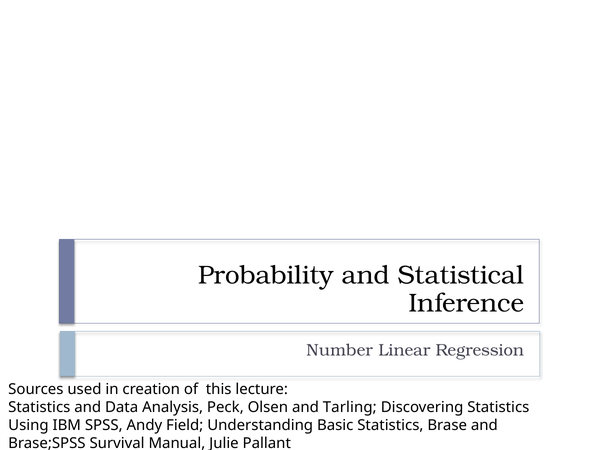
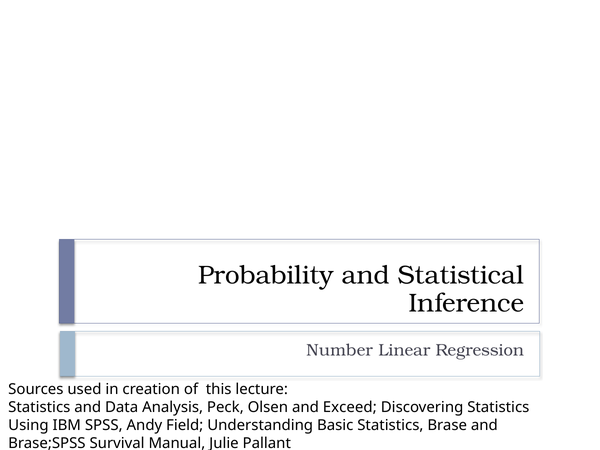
Tarling: Tarling -> Exceed (350, 407)
